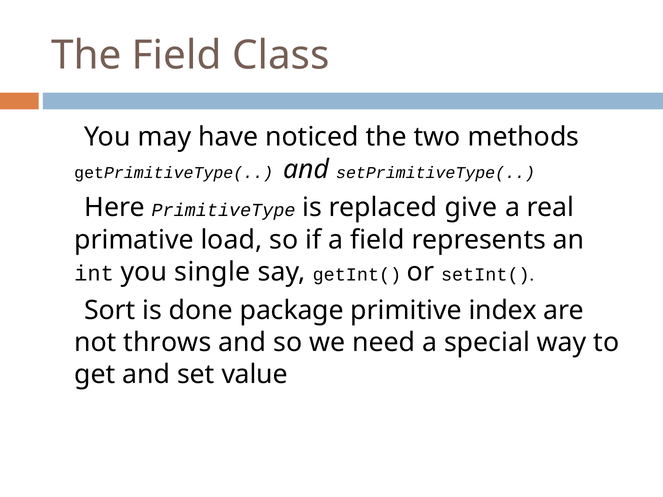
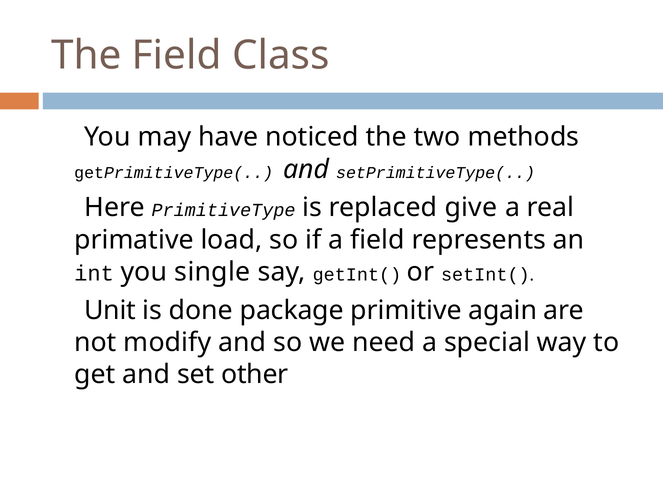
Sort: Sort -> Unit (110, 310)
index: index -> again (503, 310)
throws: throws -> modify (167, 342)
value: value -> other (255, 375)
